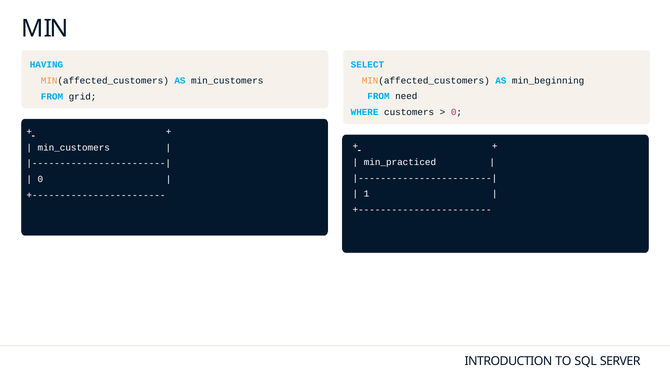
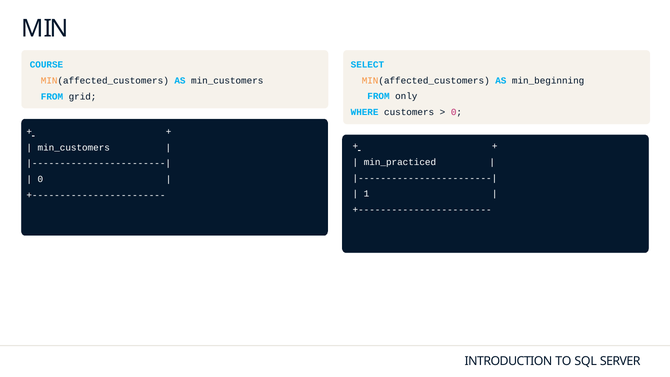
HAVING: HAVING -> COURSE (47, 65)
need: need -> only (406, 96)
